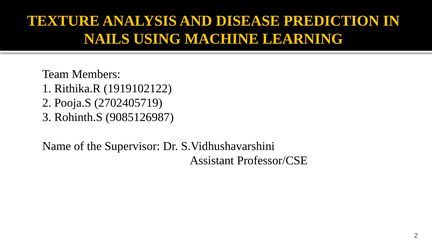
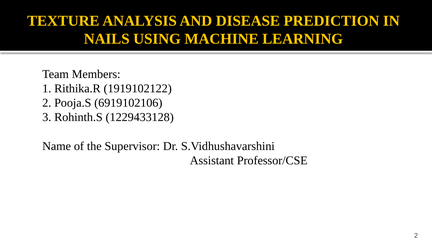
2702405719: 2702405719 -> 6919102106 (128, 103)
9085126987: 9085126987 -> 1229433128 (140, 117)
